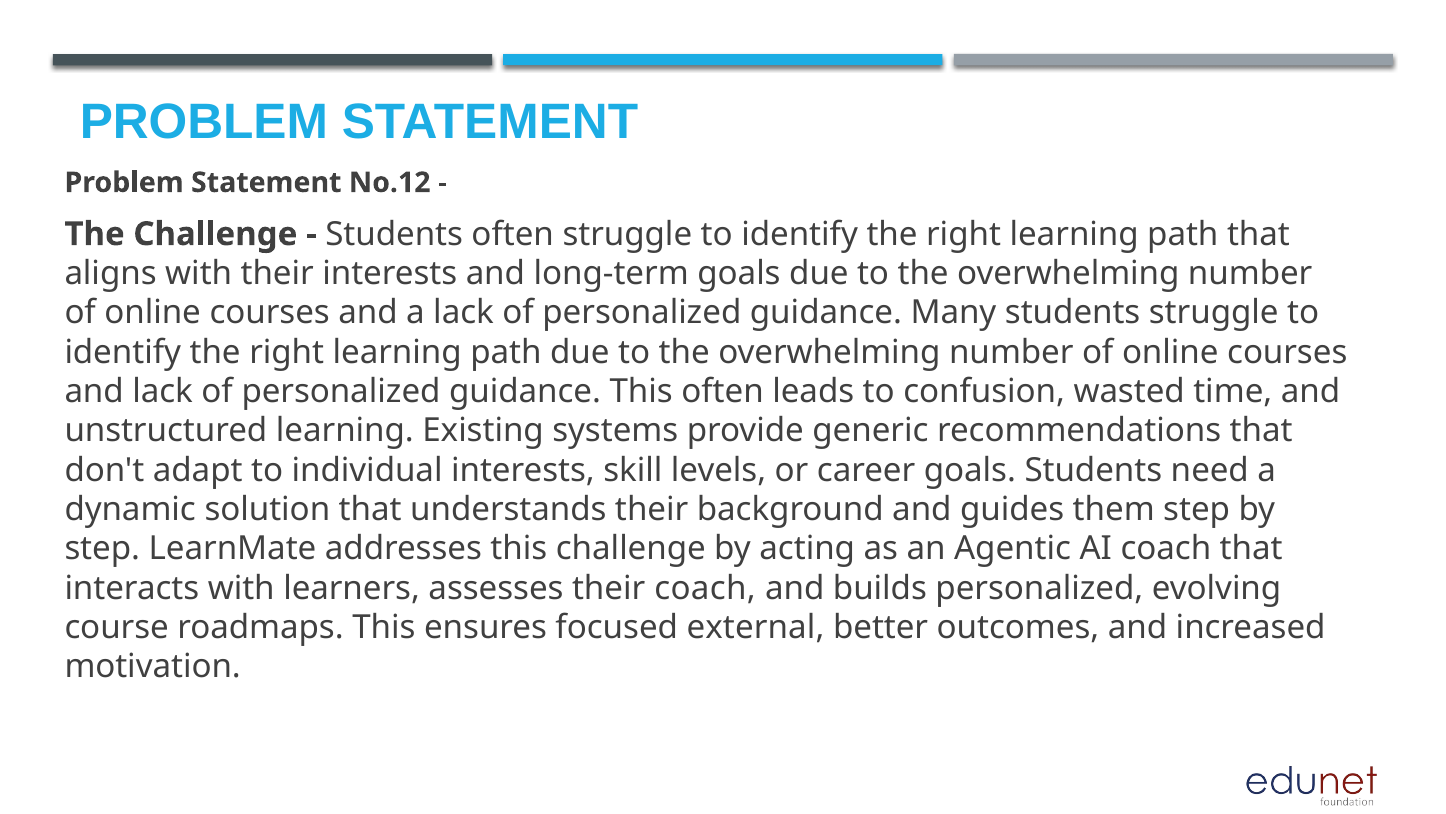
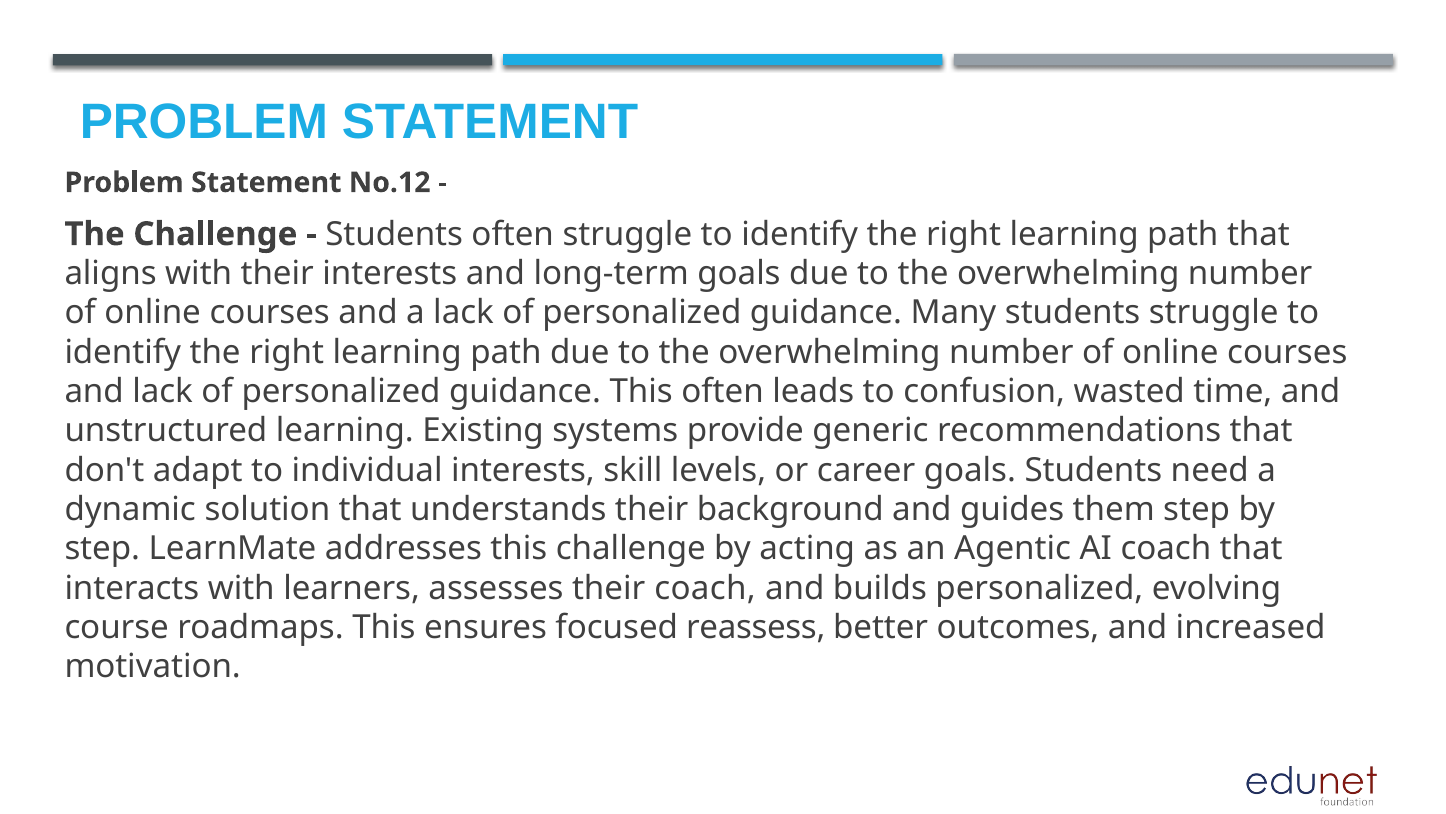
external: external -> reassess (756, 627)
